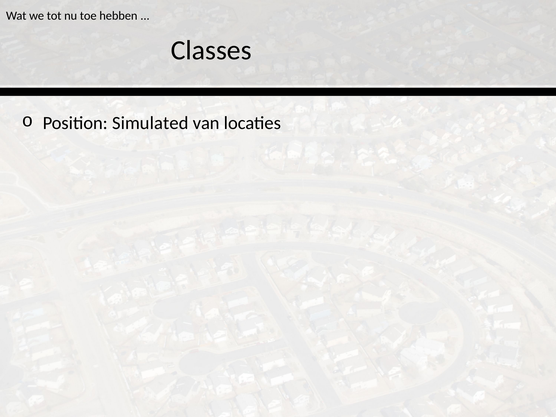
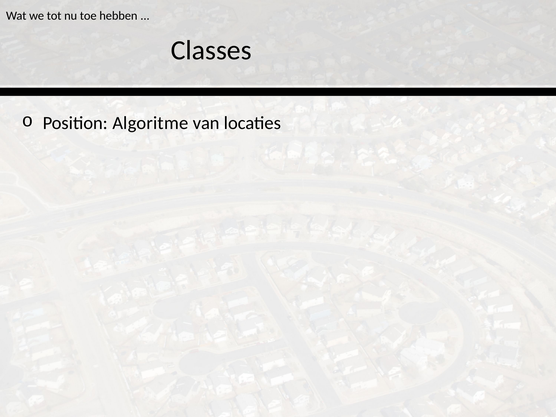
Simulated: Simulated -> Algoritme (150, 123)
